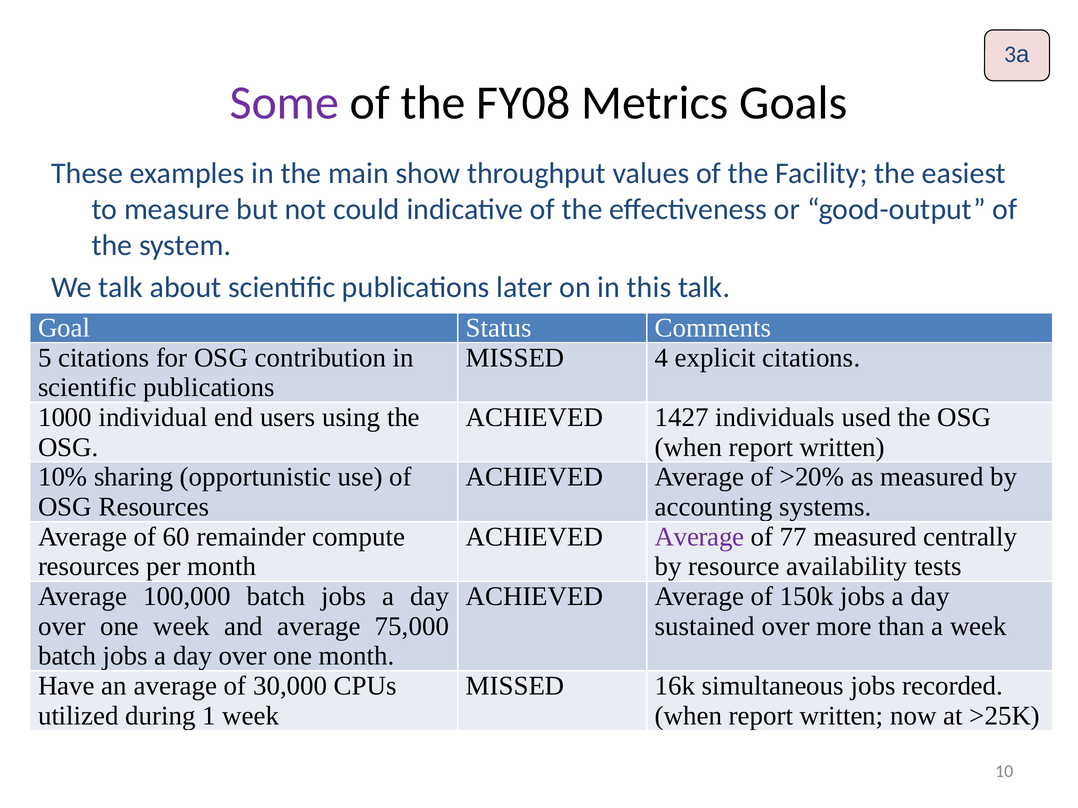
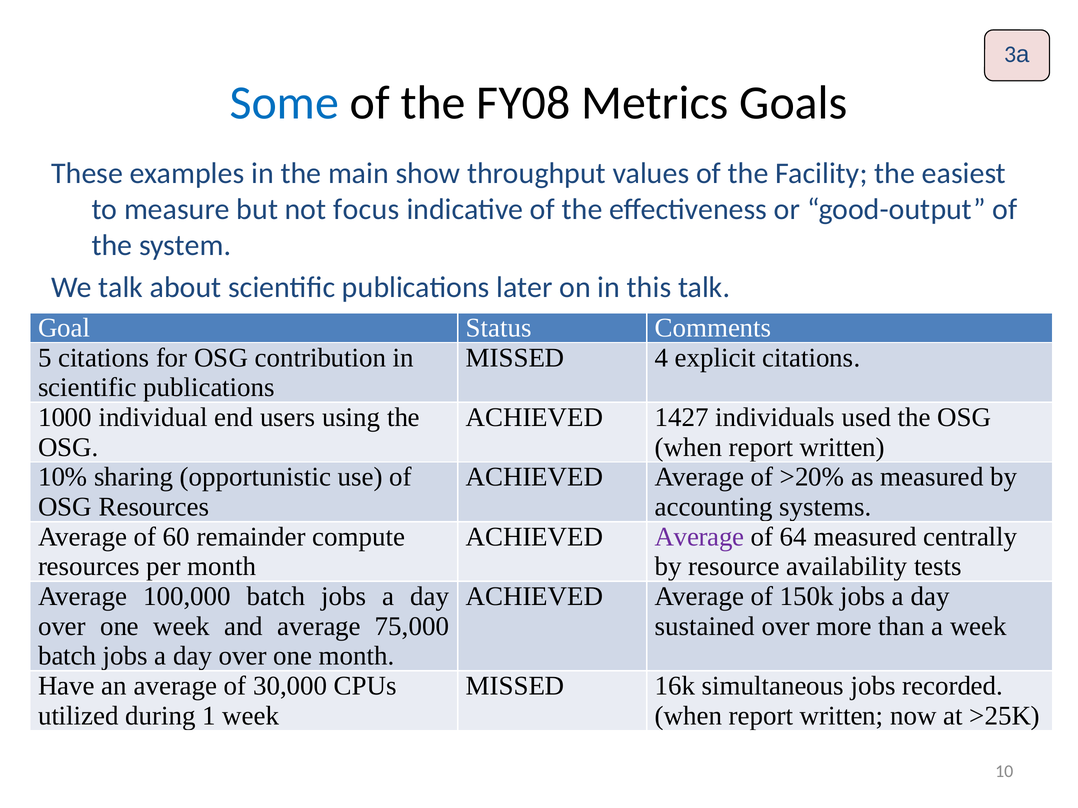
Some colour: purple -> blue (284, 103)
could: could -> focus (366, 210)
77: 77 -> 64 (793, 537)
